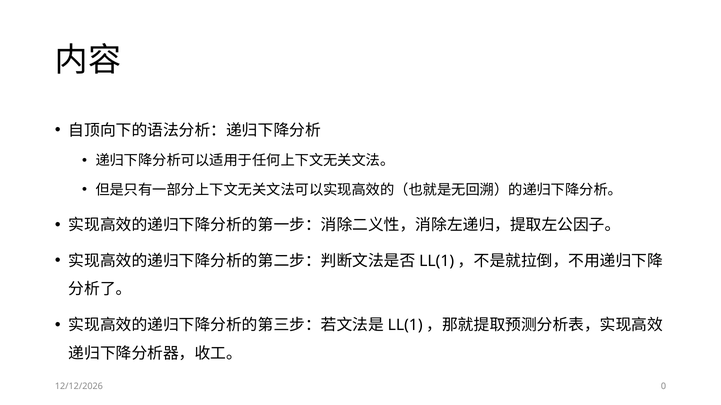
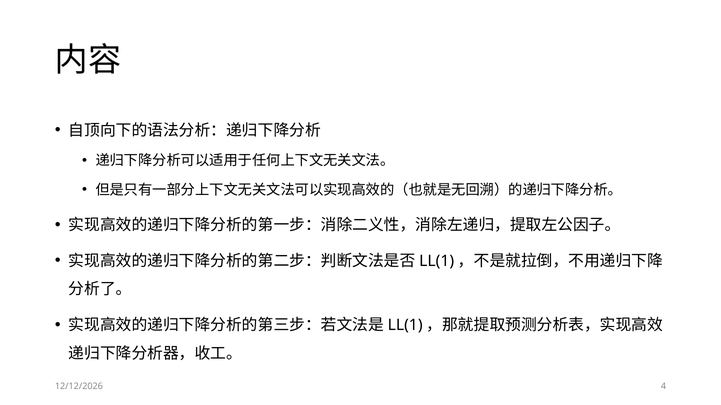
0: 0 -> 4 (663, 387)
